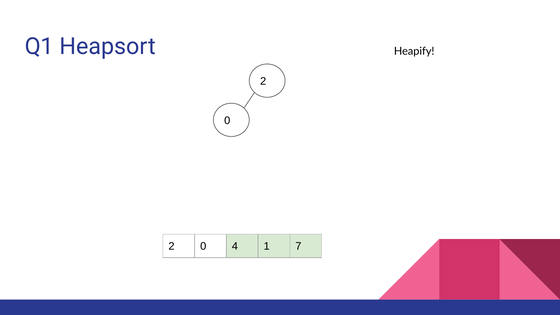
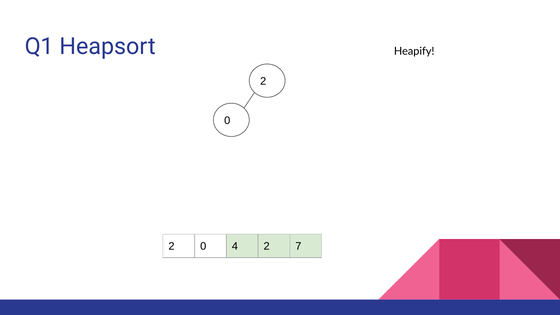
4 1: 1 -> 2 (267, 246)
